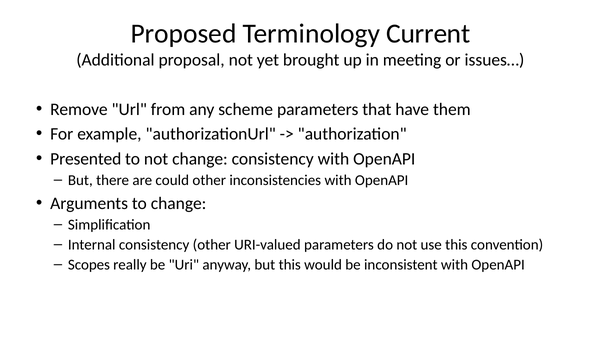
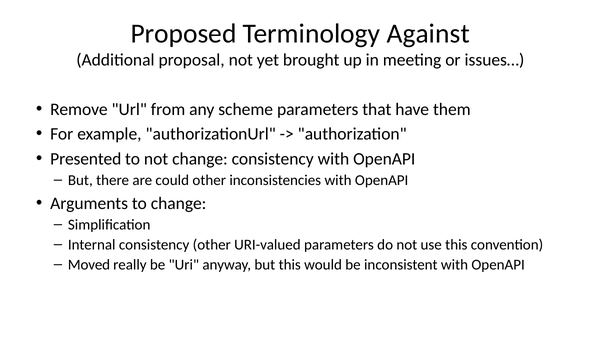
Current: Current -> Against (428, 33)
Scopes: Scopes -> Moved (89, 265)
